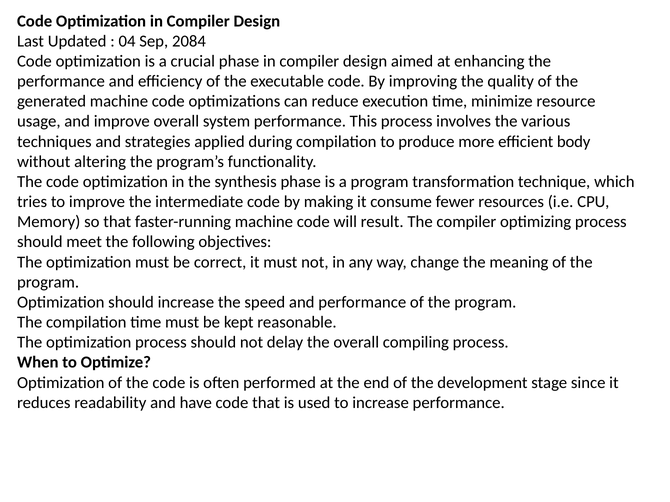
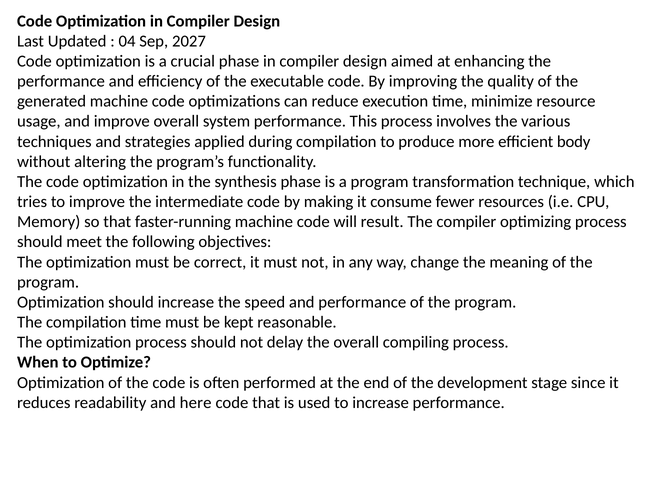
2084: 2084 -> 2027 (189, 41)
have: have -> here (196, 403)
